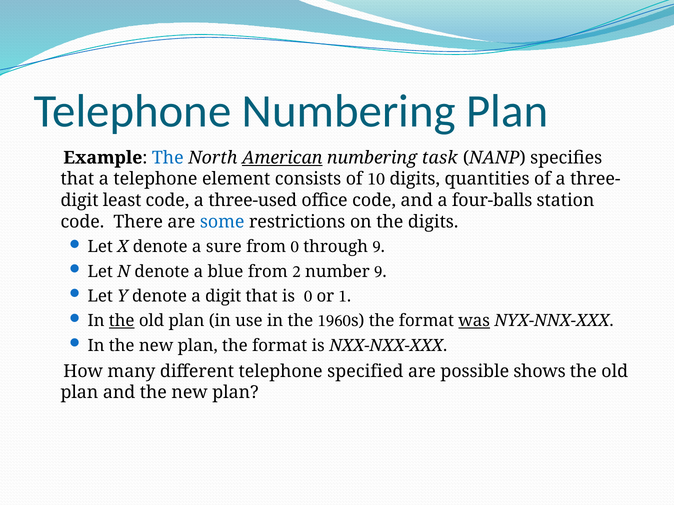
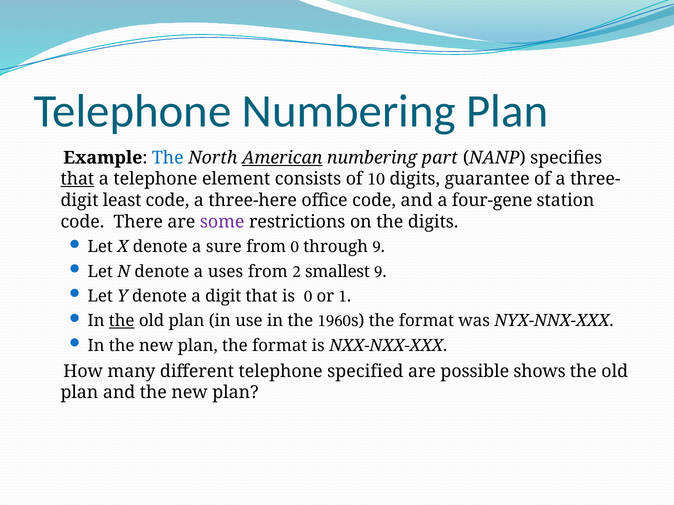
task: task -> part (440, 158)
that underline: none -> present (77, 179)
quantities: quantities -> guarantee (487, 179)
three-used: three-used -> three-here (253, 201)
four-balls: four-balls -> four-gene (492, 201)
some colour: blue -> purple (222, 222)
blue: blue -> uses (225, 272)
number: number -> smallest (337, 272)
was underline: present -> none (474, 321)
